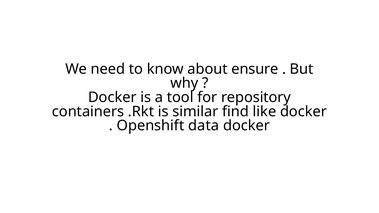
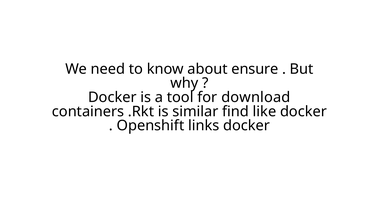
repository: repository -> download (256, 97)
data: data -> links (204, 126)
